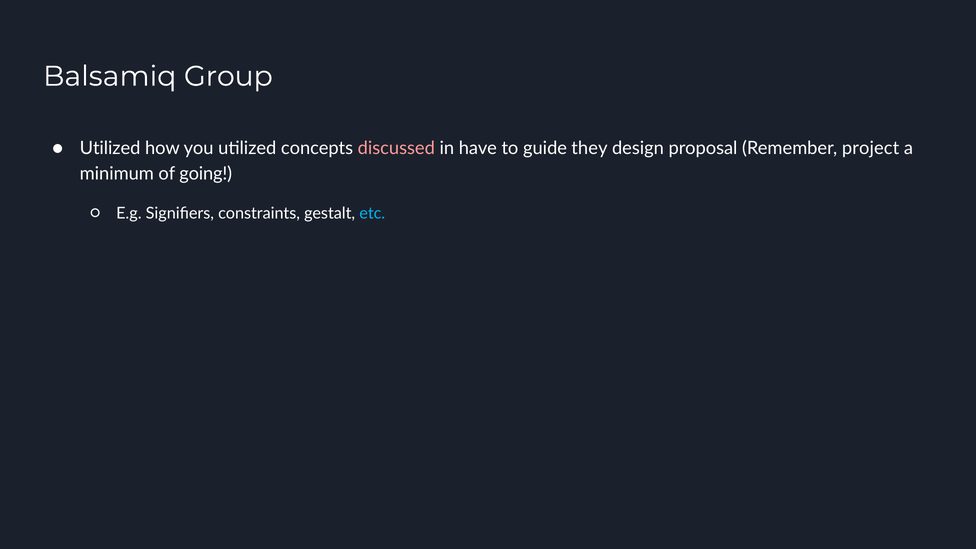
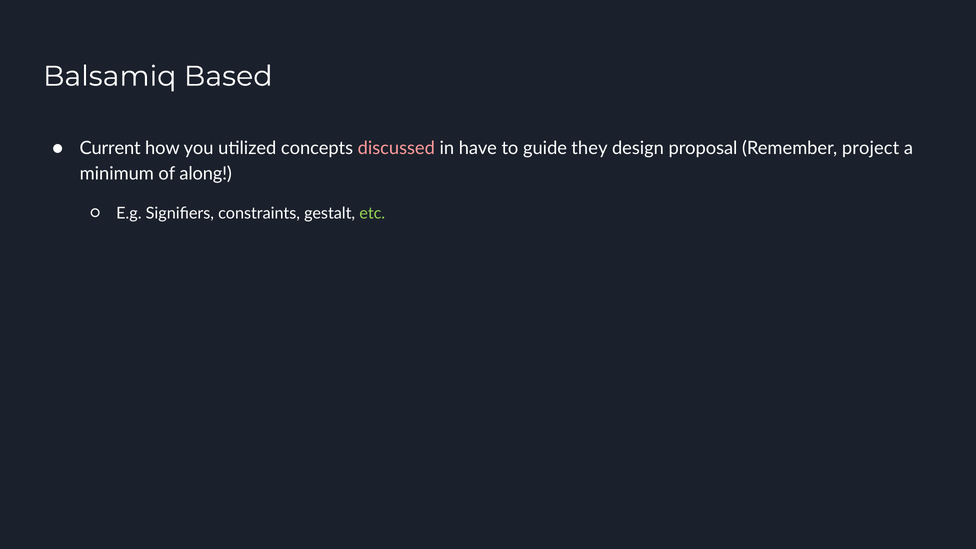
Group: Group -> Based (228, 76)
Utilized: Utilized -> Current (110, 148)
going: going -> along (206, 174)
etc colour: light blue -> light green (372, 213)
